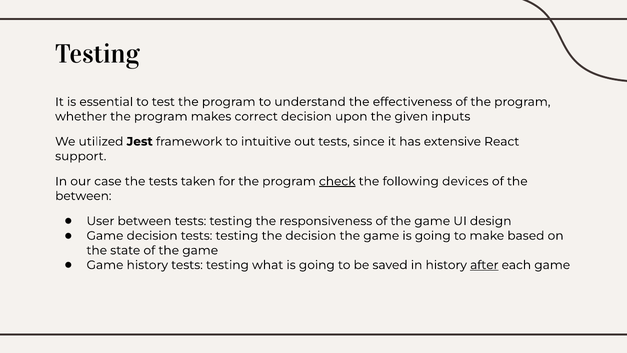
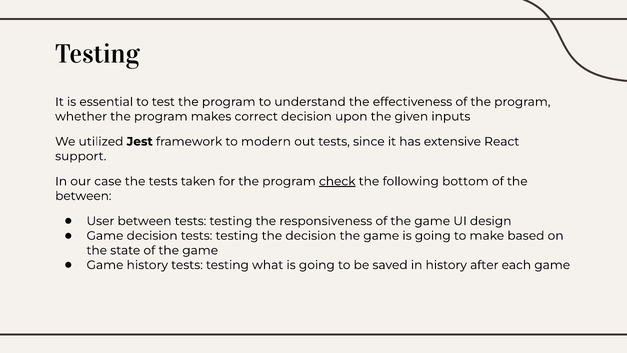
intuitive: intuitive -> modern (266, 141)
devices: devices -> bottom (465, 181)
after underline: present -> none (484, 265)
